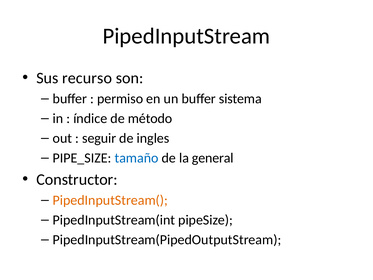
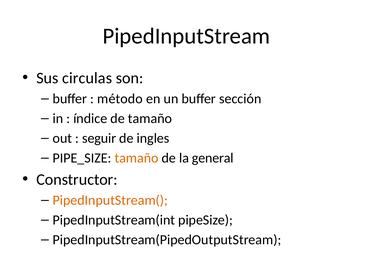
recurso: recurso -> circulas (87, 78)
permiso: permiso -> método (120, 99)
sistema: sistema -> sección (240, 99)
de método: método -> tamaño (150, 118)
tamaño colour: blue -> orange (137, 158)
